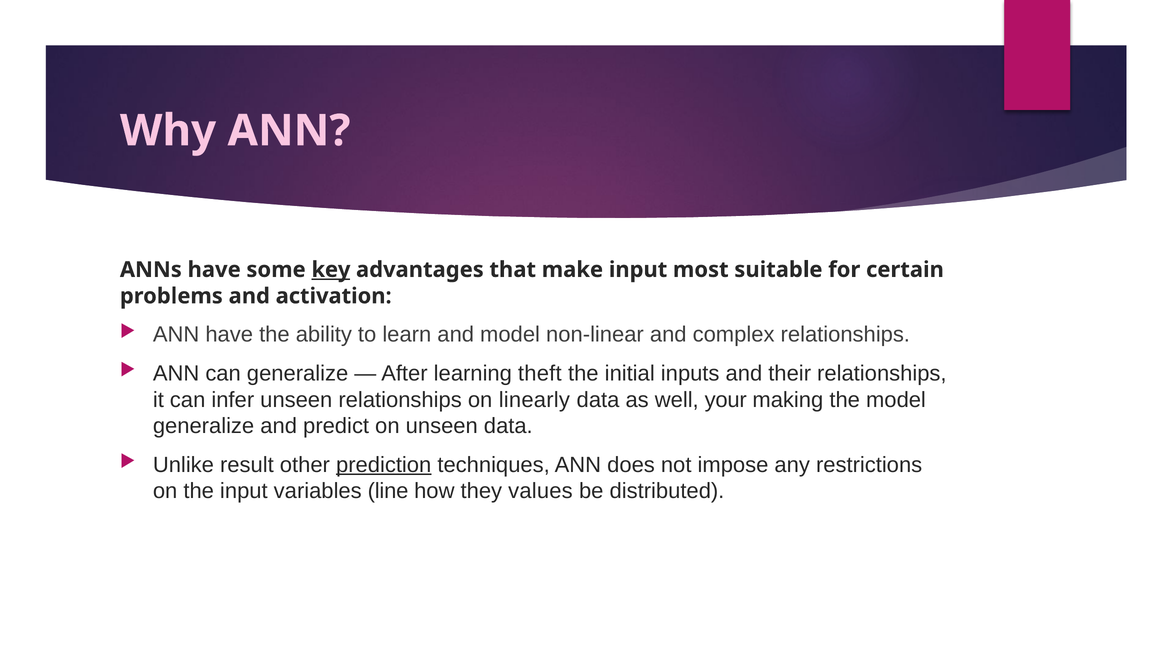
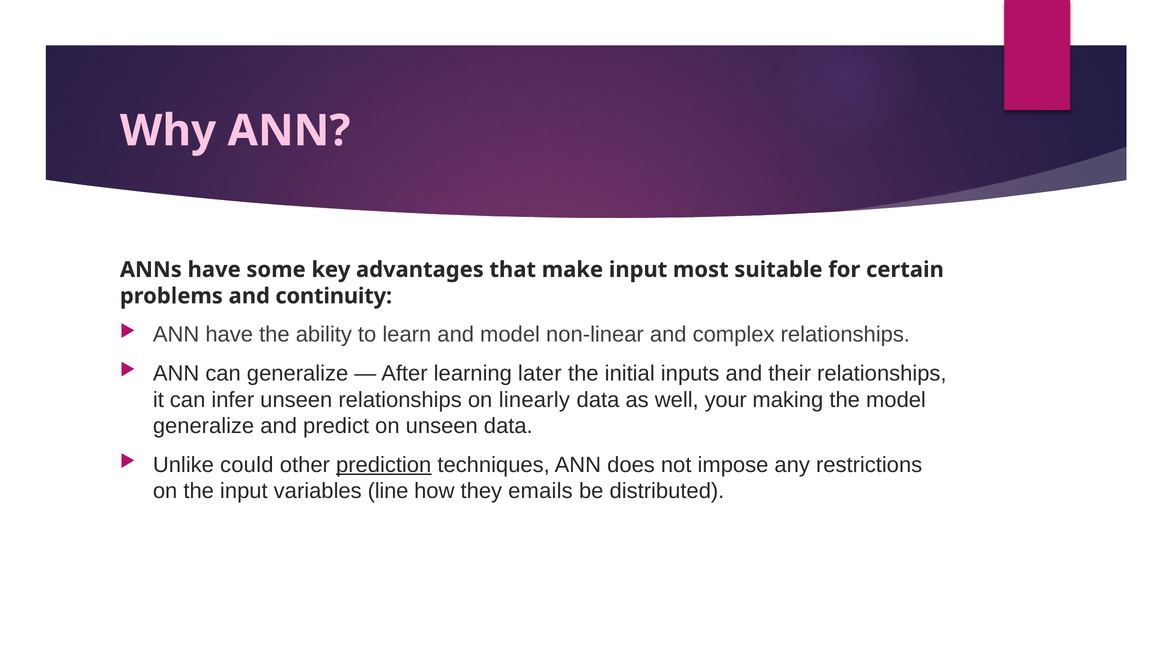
key underline: present -> none (331, 270)
activation: activation -> continuity (334, 296)
theft: theft -> later (540, 373)
result: result -> could (247, 465)
values: values -> emails (540, 491)
